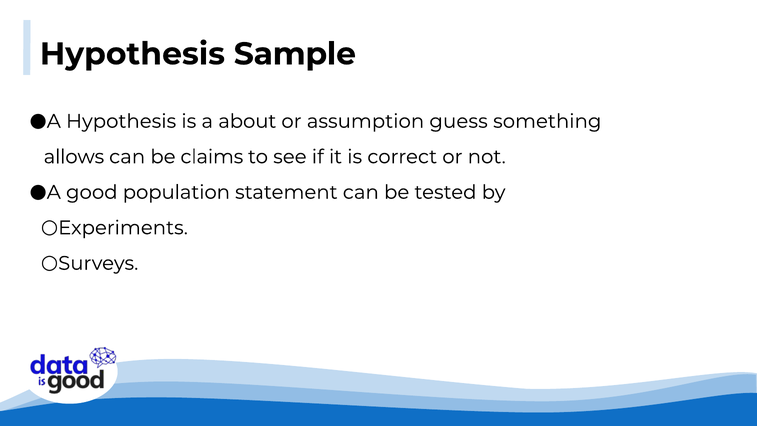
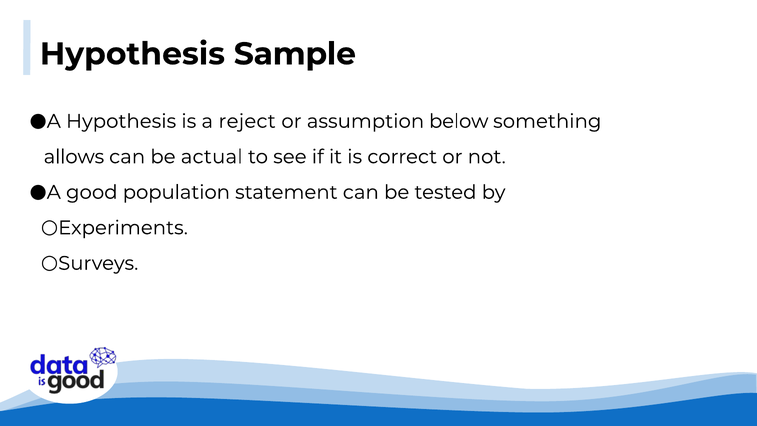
about: about -> reject (247, 121)
guess: guess -> below (459, 121)
claims: claims -> actual (212, 157)
